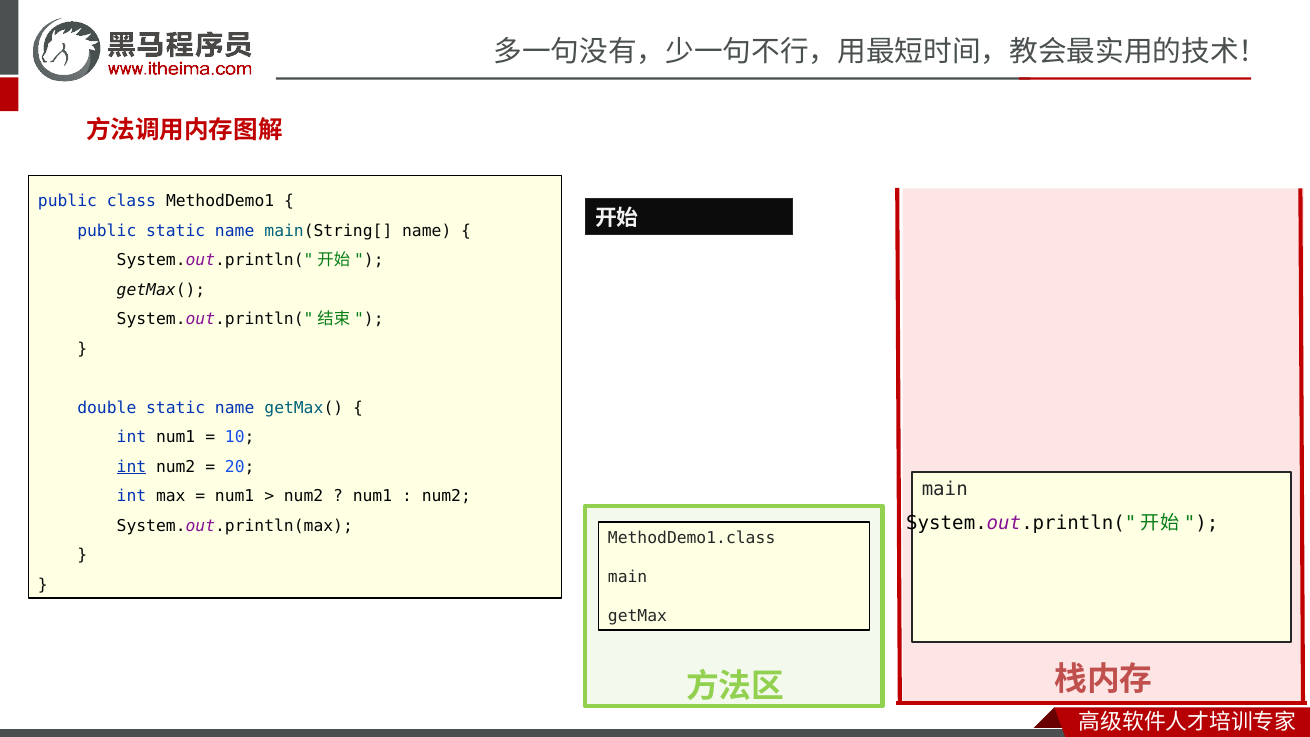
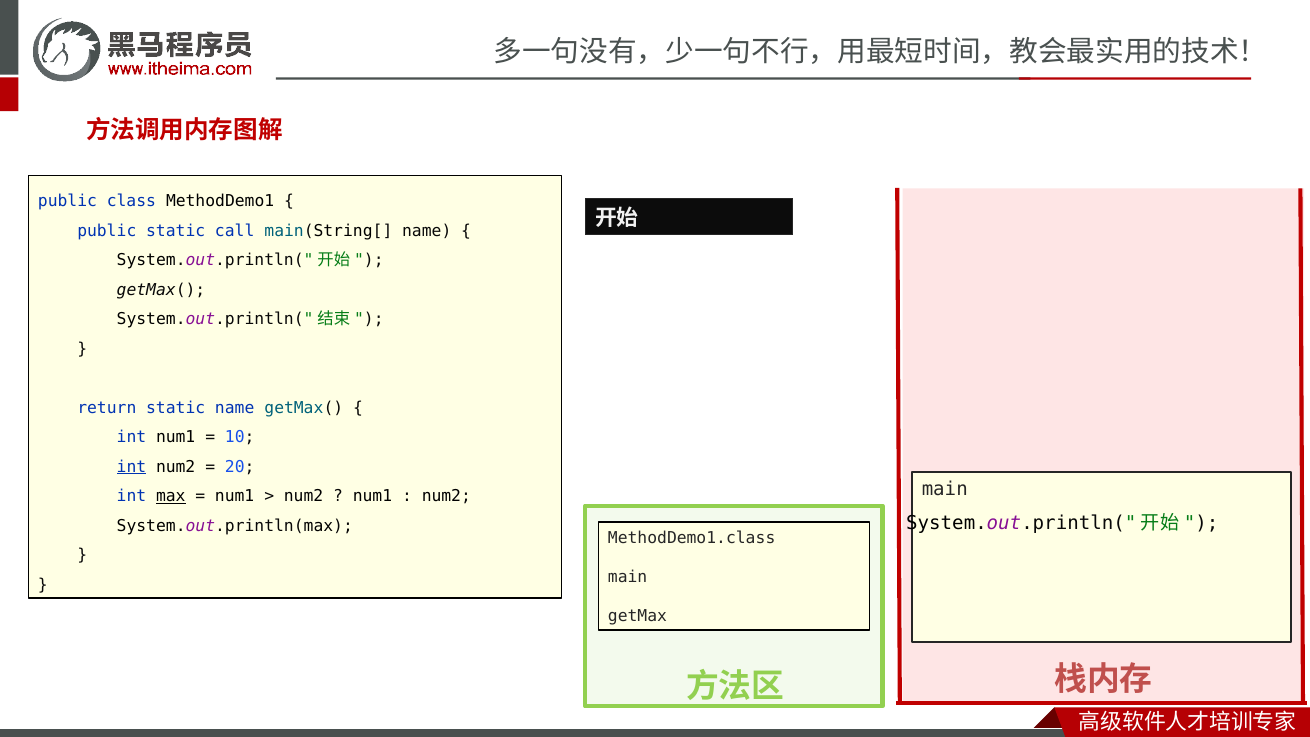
public static name: name -> call (235, 231)
double: double -> return (107, 408)
max underline: none -> present (171, 496)
